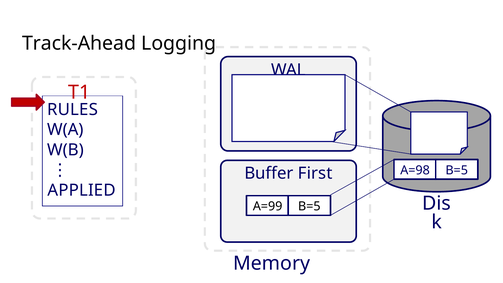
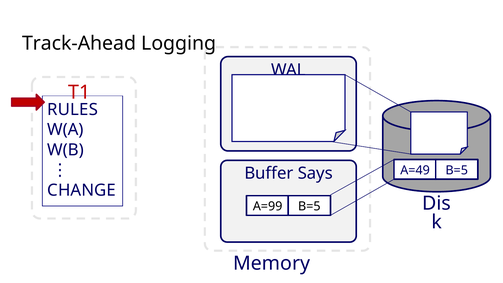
A=98: A=98 -> A=49 (415, 170)
First: First -> Says (315, 173)
APPLIED: APPLIED -> CHANGE (82, 190)
